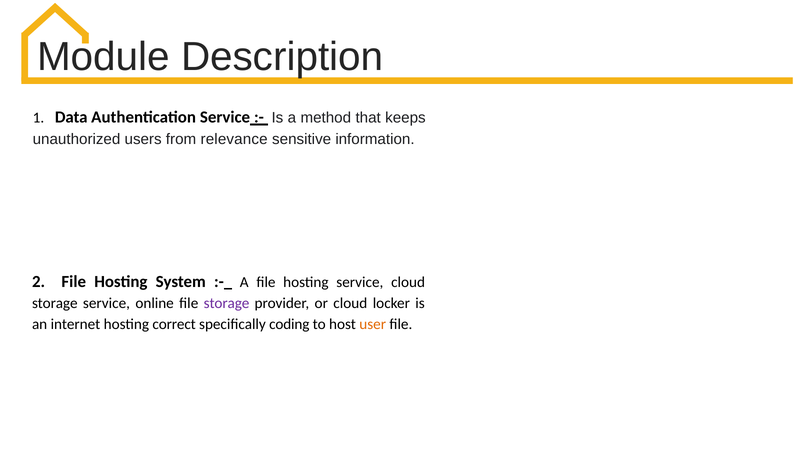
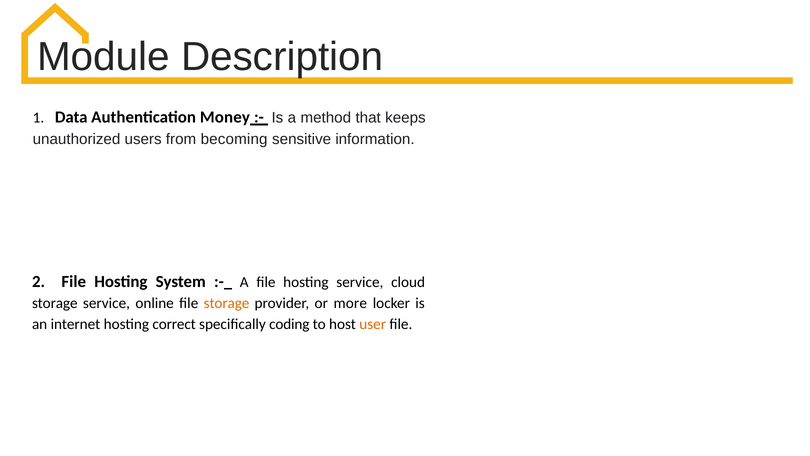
Authentication Service: Service -> Money (225, 117)
relevance: relevance -> becoming (234, 139)
storage colour: purple -> orange (227, 303)
or cloud: cloud -> more (350, 303)
